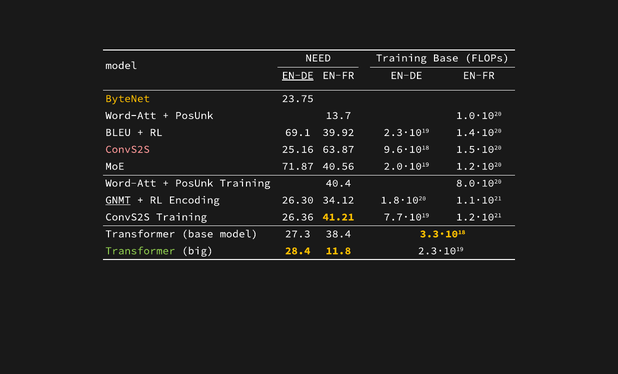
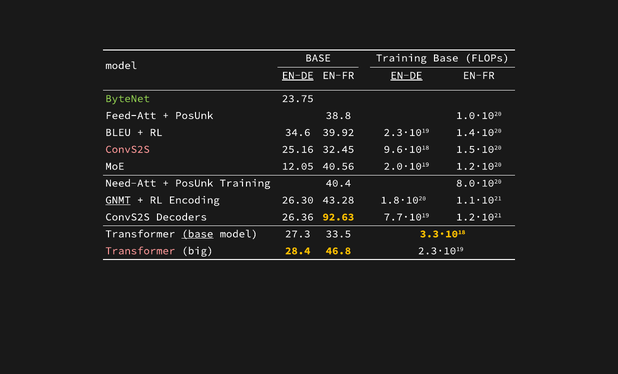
NEED: NEED -> BASE (318, 58)
EN-DE underline: none -> present (406, 76)
ByteNet colour: yellow -> light green (128, 99)
Word-Att: Word-Att -> Feed-Att (131, 116)
13.7: 13.7 -> 38.8 (338, 116)
69.1: 69.1 -> 34.6 (298, 133)
63.87: 63.87 -> 32.45 (338, 150)
71.87: 71.87 -> 12.05 (298, 166)
Word-Att: Word-Att -> Need-Att (131, 183)
34.12: 34.12 -> 43.28 (338, 200)
ConvS2S Training: Training -> Decoders (182, 217)
41.21: 41.21 -> 92.63 (338, 217)
base underline: none -> present (197, 234)
38.4: 38.4 -> 33.5 (338, 234)
Transformer colour: light green -> pink (140, 251)
11.8: 11.8 -> 46.8 (338, 251)
